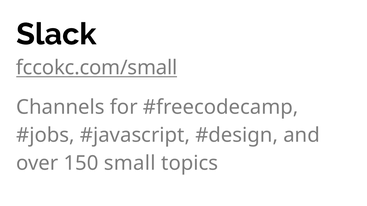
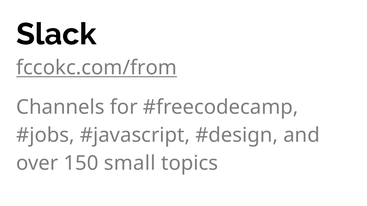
fccokc.com/small: fccokc.com/small -> fccokc.com/from (97, 68)
